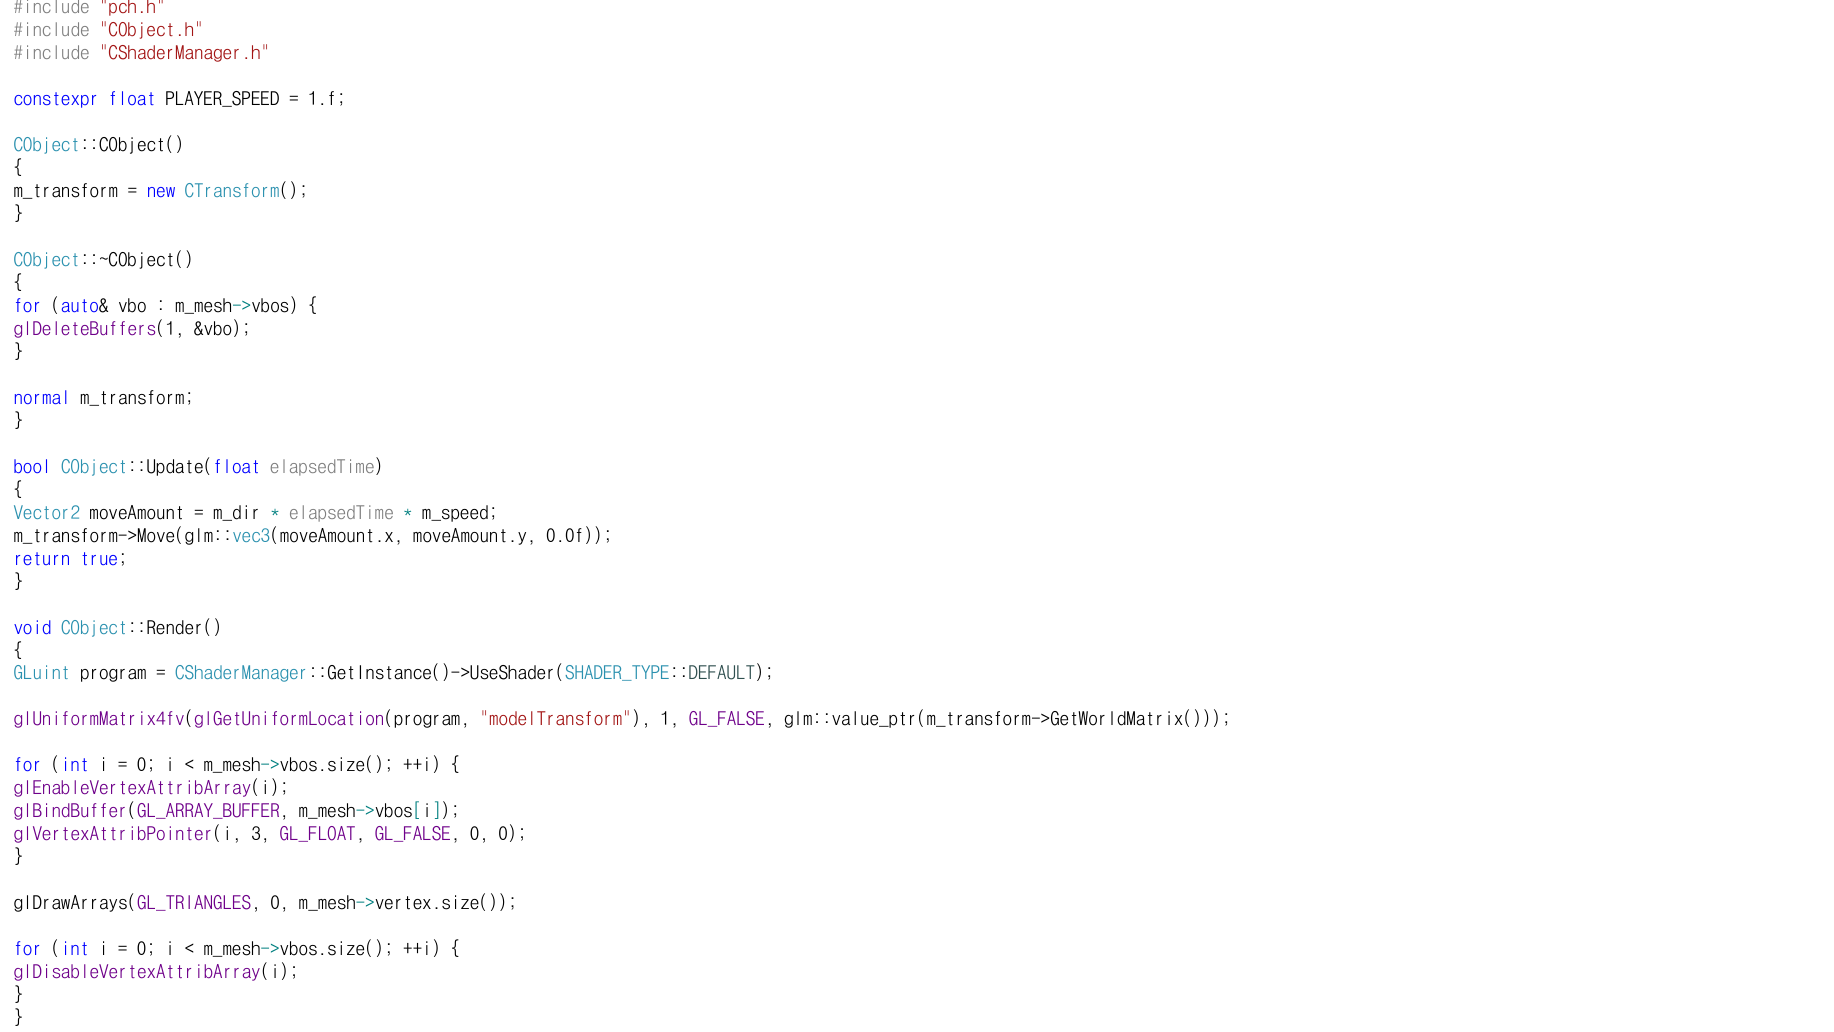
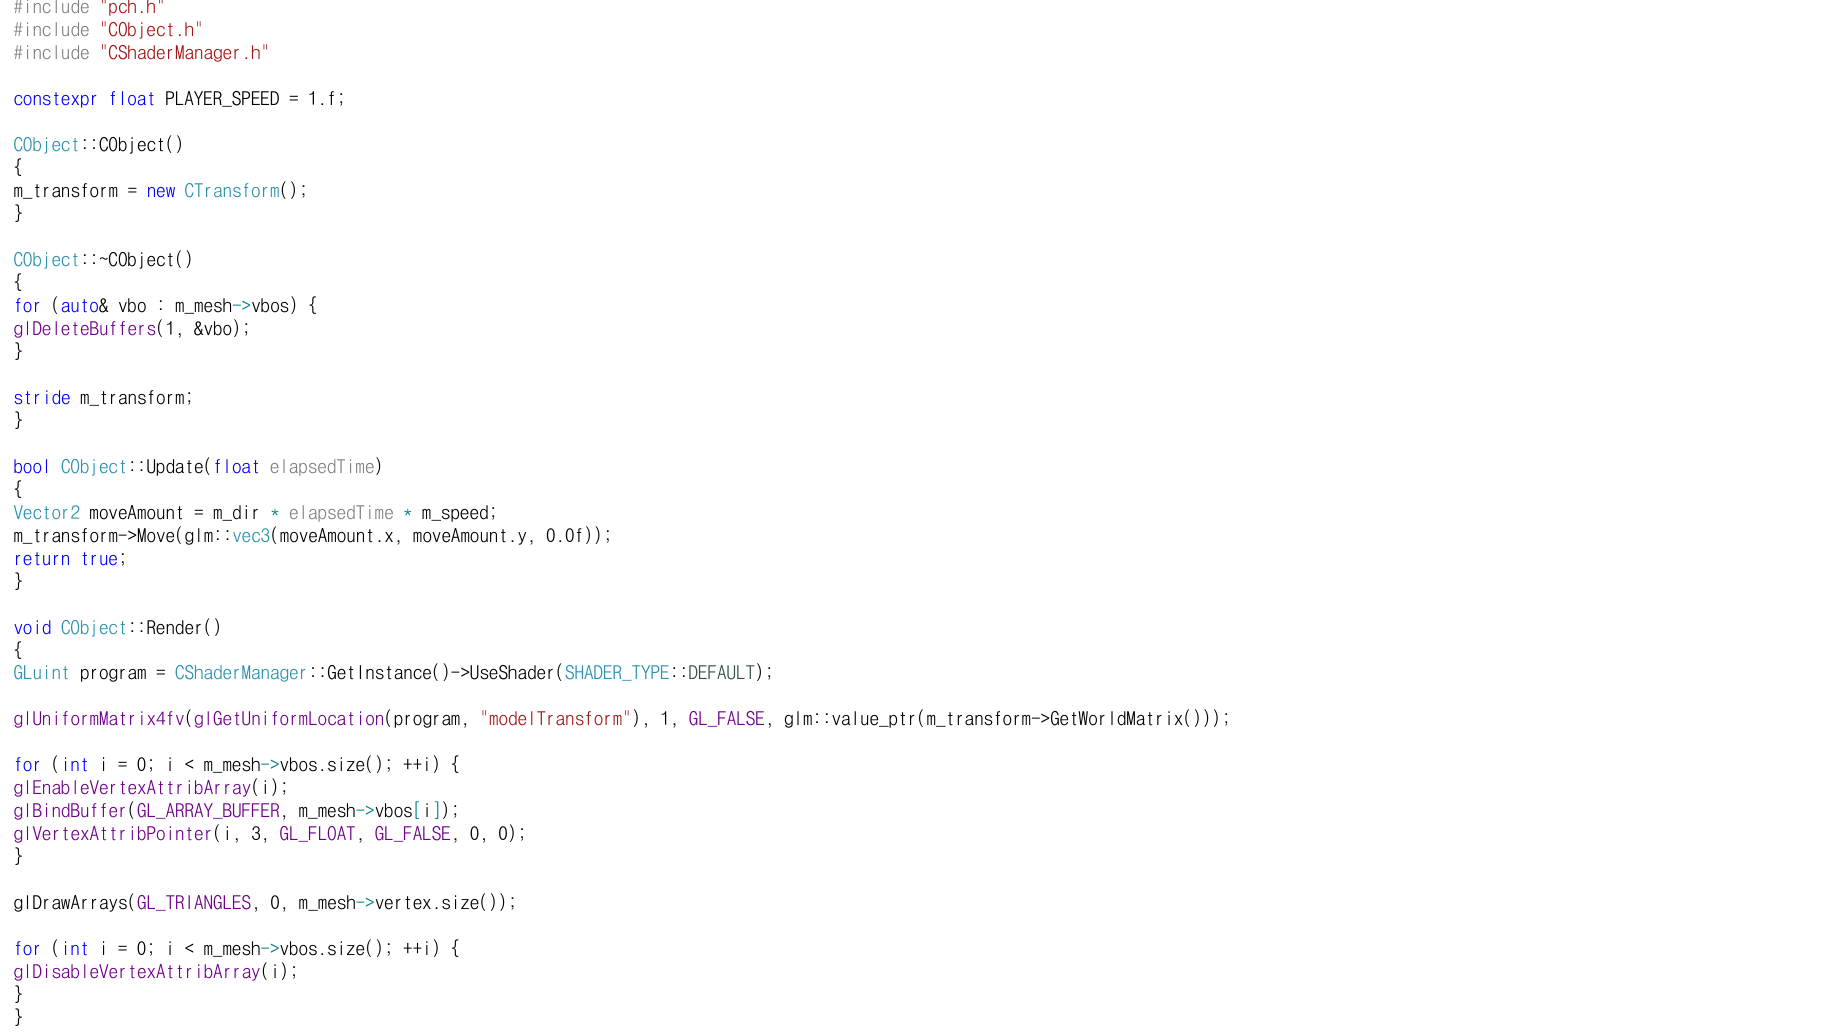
normal: normal -> stride (42, 398)
